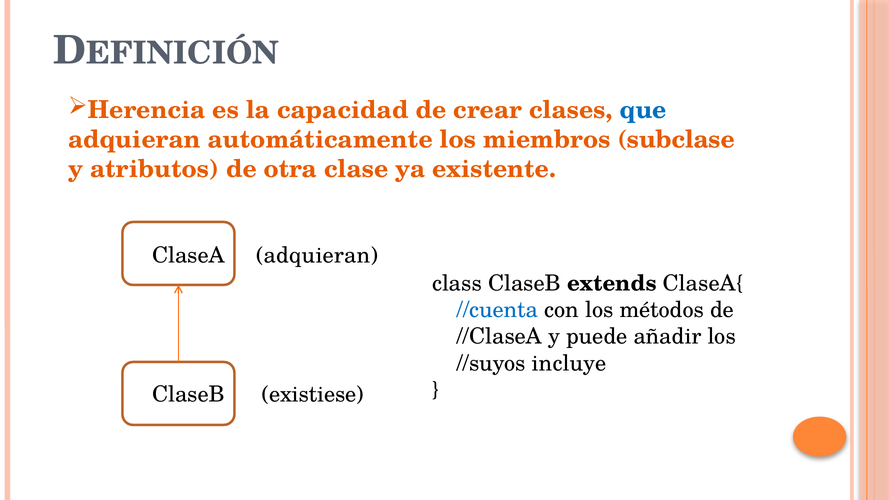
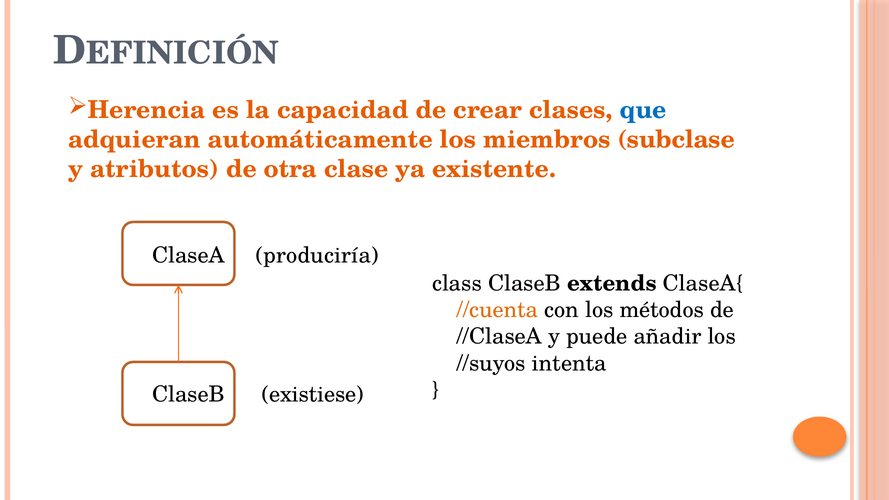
ClaseA adquieran: adquieran -> produciría (317, 255)
//cuenta colour: blue -> orange (498, 310)
incluye: incluye -> intenta (569, 363)
